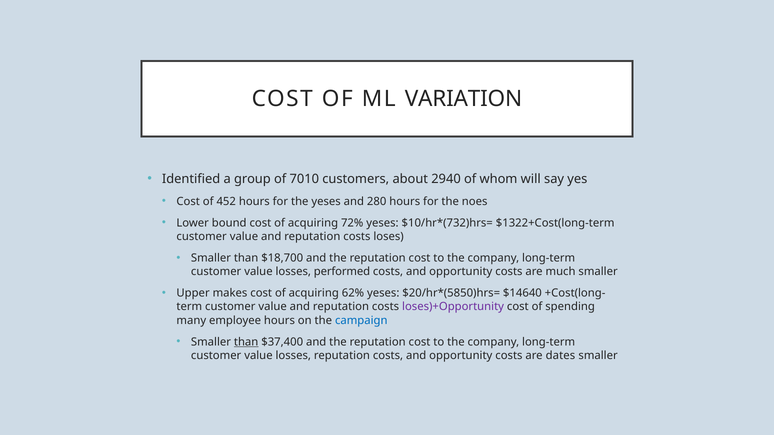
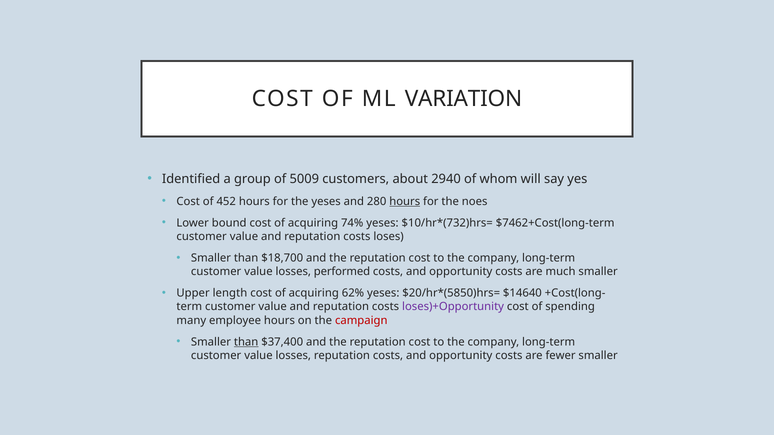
7010: 7010 -> 5009 (304, 179)
hours underline: none -> present (405, 201)
72%: 72% -> 74% (352, 223)
$1322+Cost(long-term: $1322+Cost(long-term -> $7462+Cost(long-term (555, 223)
makes: makes -> length (230, 293)
campaign colour: blue -> red (361, 321)
dates: dates -> fewer (561, 356)
